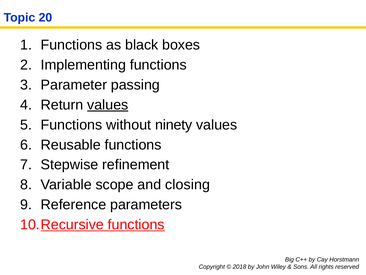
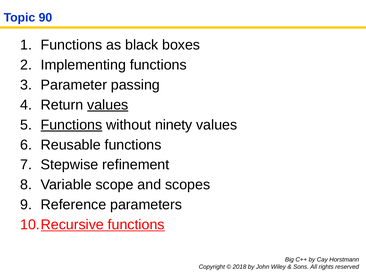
20: 20 -> 90 (45, 18)
Functions underline: none -> present (71, 125)
closing: closing -> scopes (188, 184)
